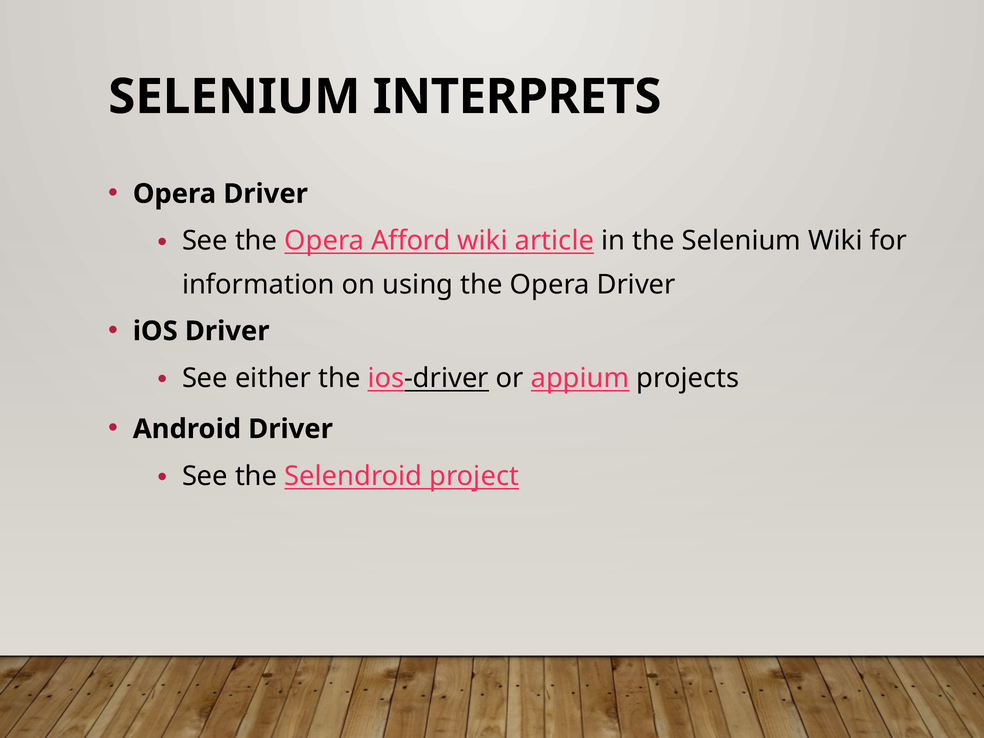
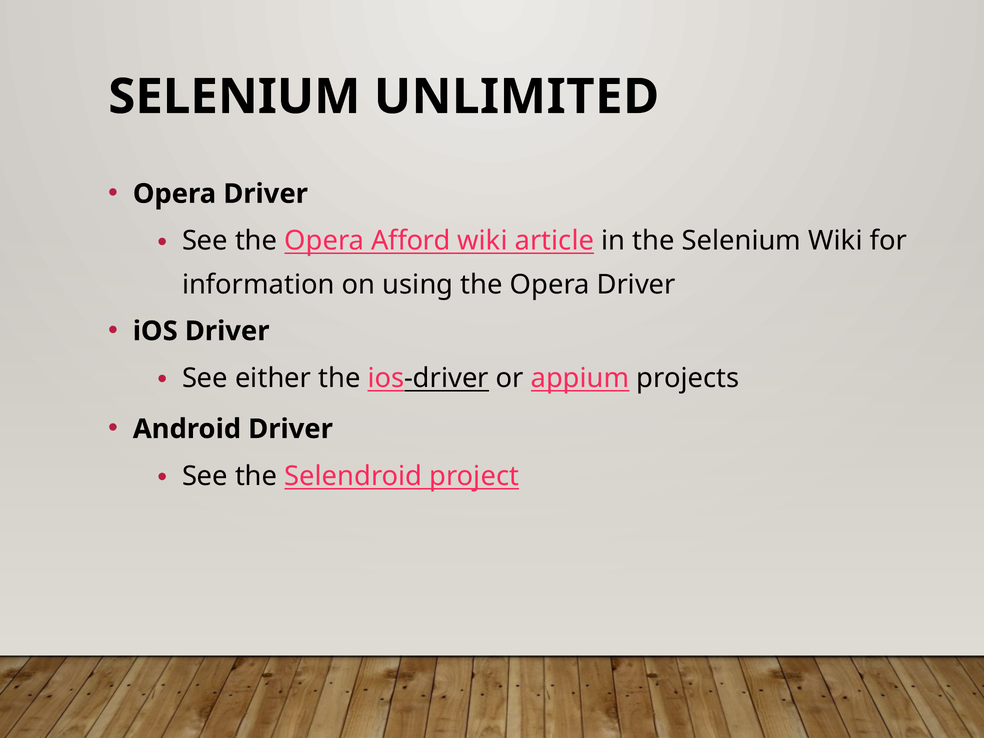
INTERPRETS: INTERPRETS -> UNLIMITED (517, 97)
